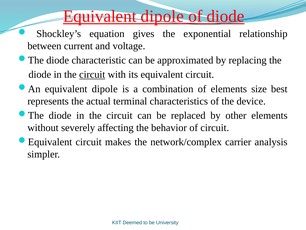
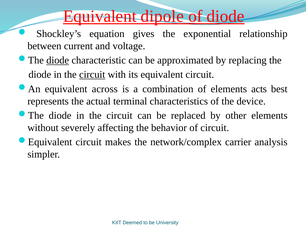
diode underline: none -> present (58, 60)
dipole: dipole -> across (105, 89)
size: size -> acts (259, 89)
